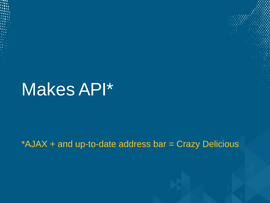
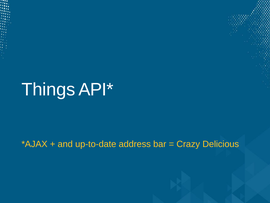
Makes: Makes -> Things (48, 89)
